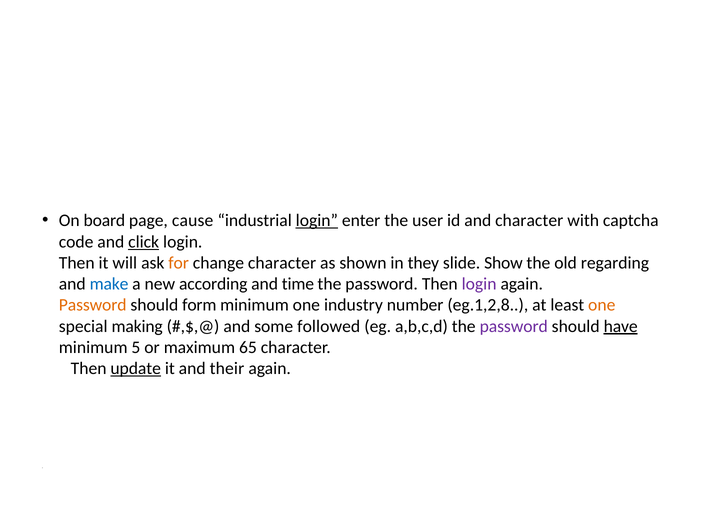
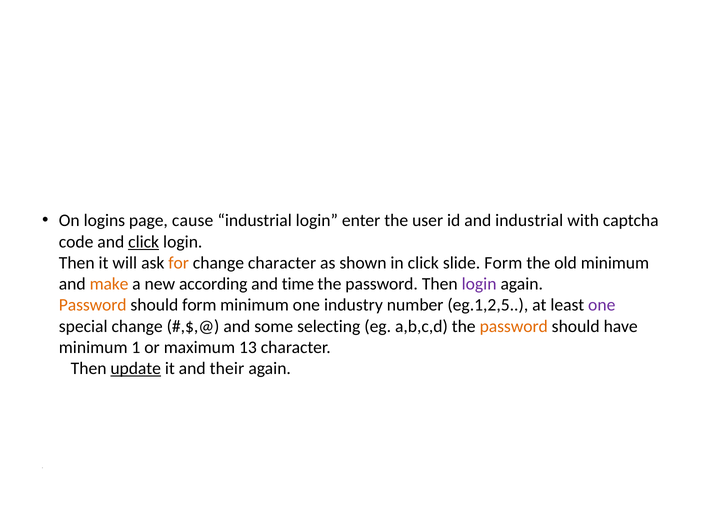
board: board -> logins (104, 221)
login underline: present -> none (317, 221)
and character: character -> industrial (529, 221)
in they: they -> click (423, 263)
slide Show: Show -> Form (503, 263)
old regarding: regarding -> minimum (615, 263)
make colour: blue -> orange (109, 284)
eg.1,2,8: eg.1,2,8 -> eg.1,2,5 (488, 305)
one colour: orange -> purple (602, 305)
special making: making -> change (137, 326)
followed: followed -> selecting (329, 326)
password colour: purple -> orange (514, 326)
have underline: present -> none (621, 326)
5: 5 -> 1 (136, 347)
65: 65 -> 13 (248, 347)
